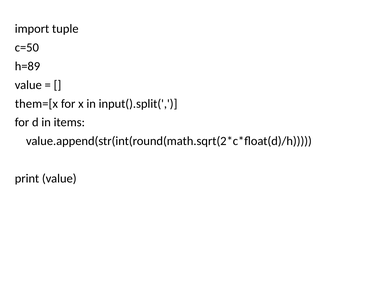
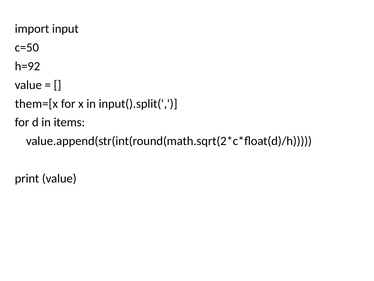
tuple: tuple -> input (65, 29)
h=89: h=89 -> h=92 (27, 66)
